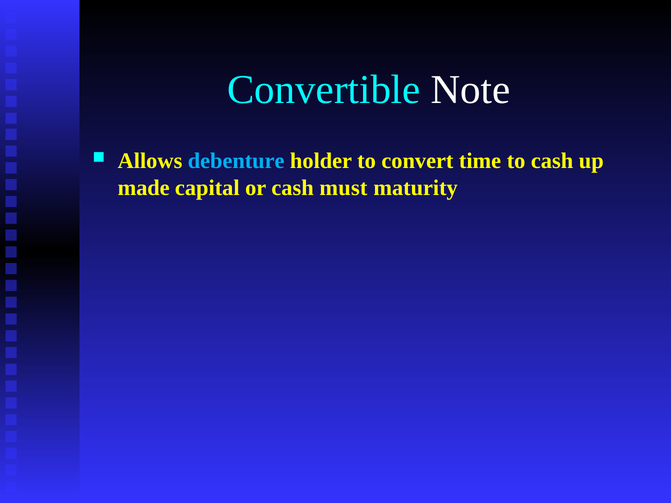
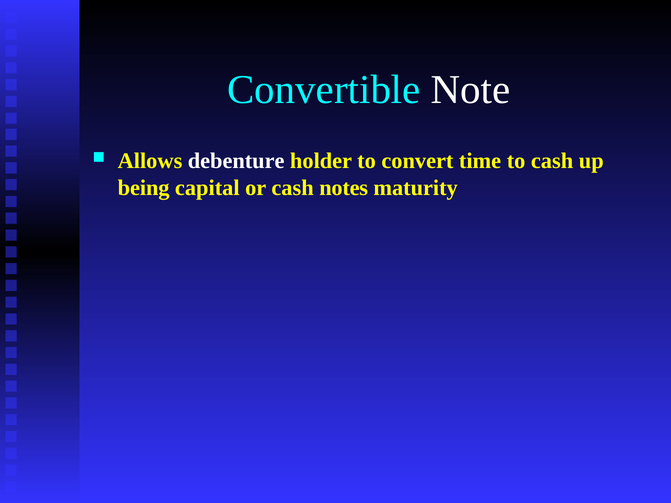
debenture colour: light blue -> white (236, 161)
made: made -> being (144, 188)
must: must -> notes (344, 188)
